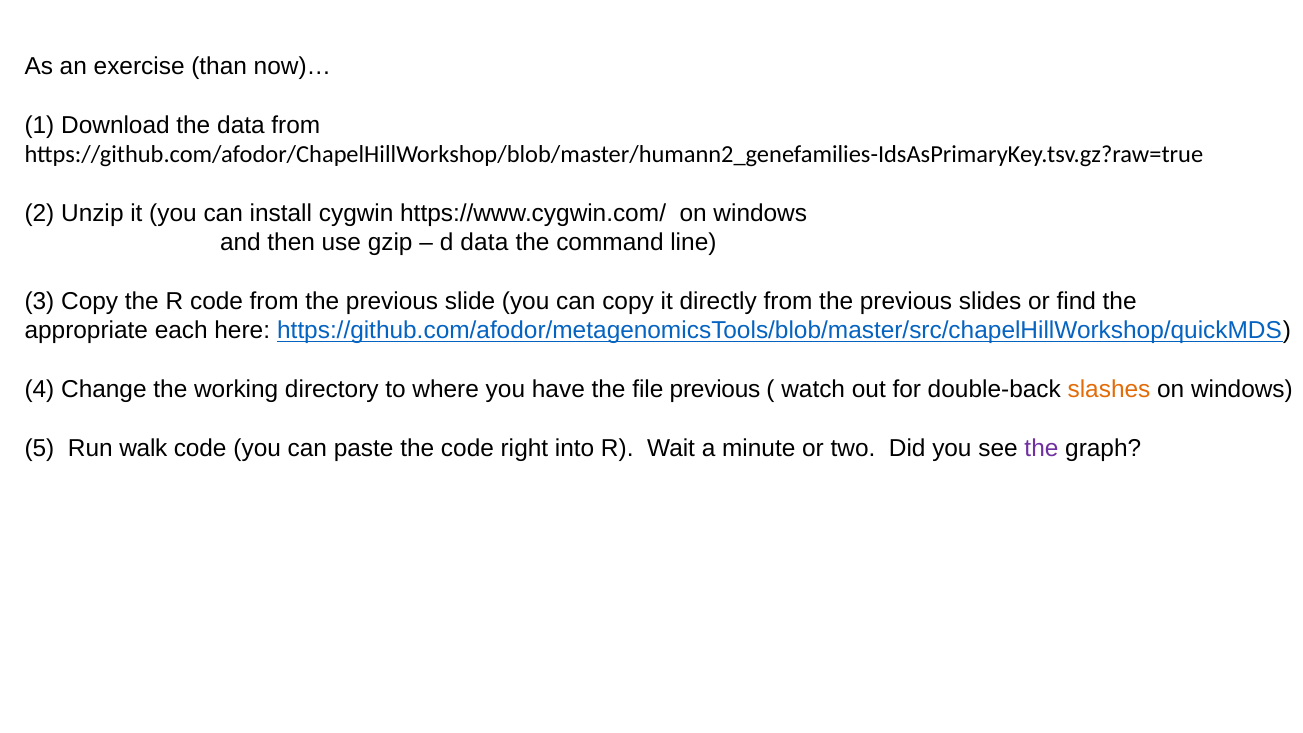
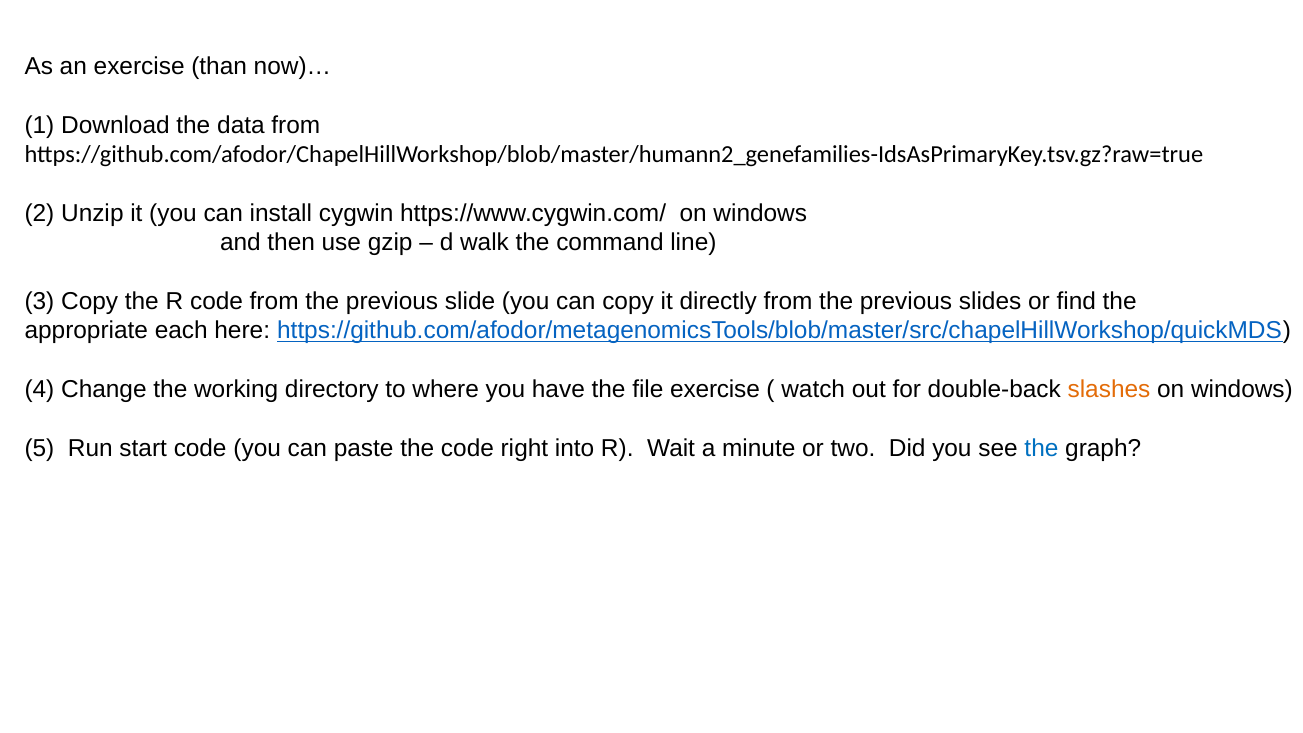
d data: data -> walk (485, 243)
file previous: previous -> exercise (715, 389)
walk: walk -> start (143, 448)
the colour: purple -> blue (1041, 448)
